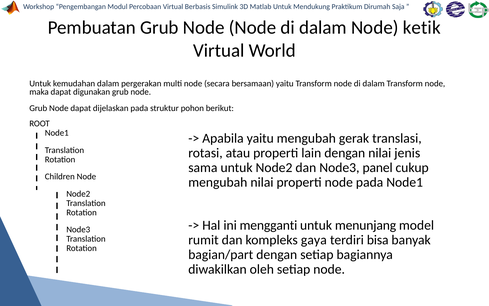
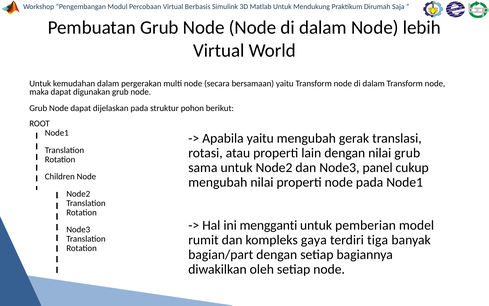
ketik: ketik -> lebih (422, 28)
nilai jenis: jenis -> grub (407, 153)
menunjang: menunjang -> pemberian (365, 225)
bisa: bisa -> tiga (378, 240)
